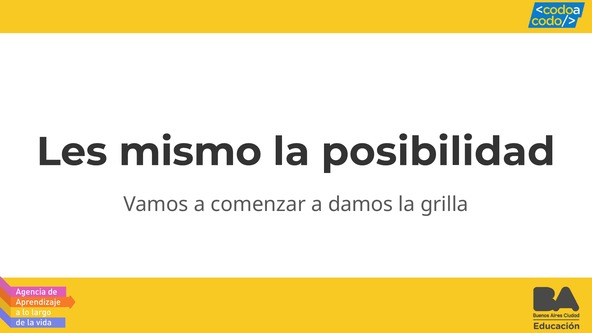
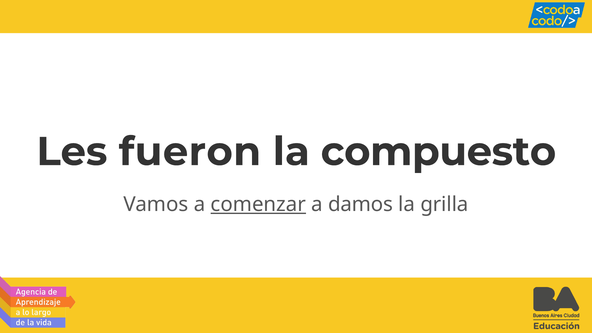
mismo: mismo -> fueron (190, 152)
posibilidad: posibilidad -> compuesto (438, 152)
comenzar underline: none -> present (258, 205)
